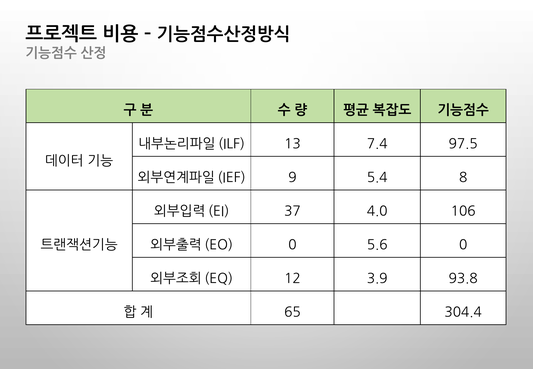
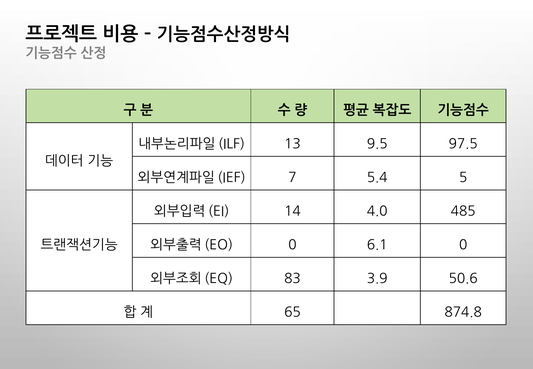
7.4: 7.4 -> 9.5 (377, 144)
9: 9 -> 7 (292, 178)
8: 8 -> 5 (463, 178)
37: 37 -> 14 (292, 211)
106: 106 -> 485 (463, 211)
5.6: 5.6 -> 6.1 (377, 245)
12: 12 -> 83 (292, 279)
93.8: 93.8 -> 50.6 (463, 279)
304.4: 304.4 -> 874.8 (463, 312)
